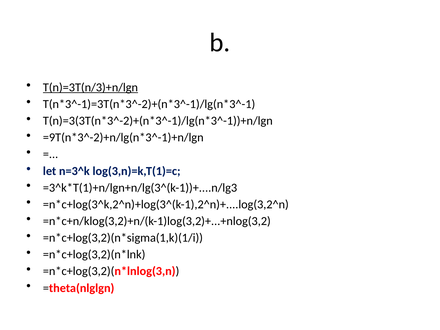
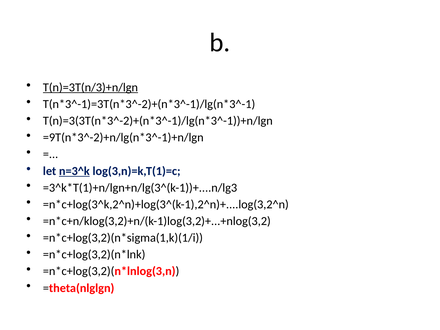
n=3^k underline: none -> present (74, 171)
